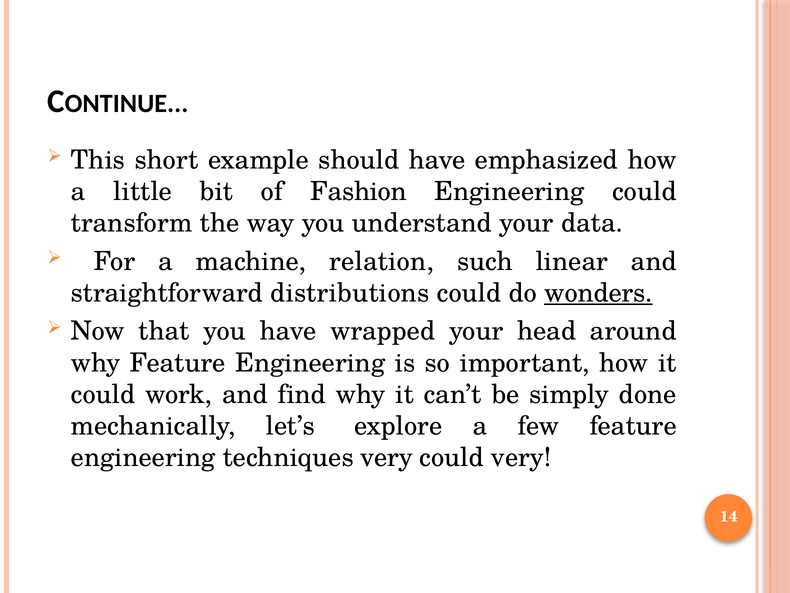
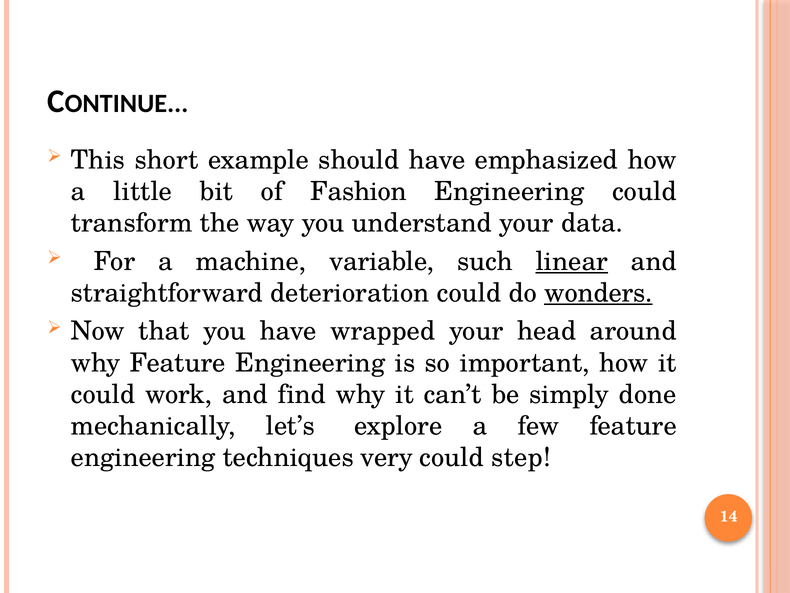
relation: relation -> variable (382, 261)
linear underline: none -> present (572, 261)
distributions: distributions -> deterioration (350, 293)
could very: very -> step (521, 457)
